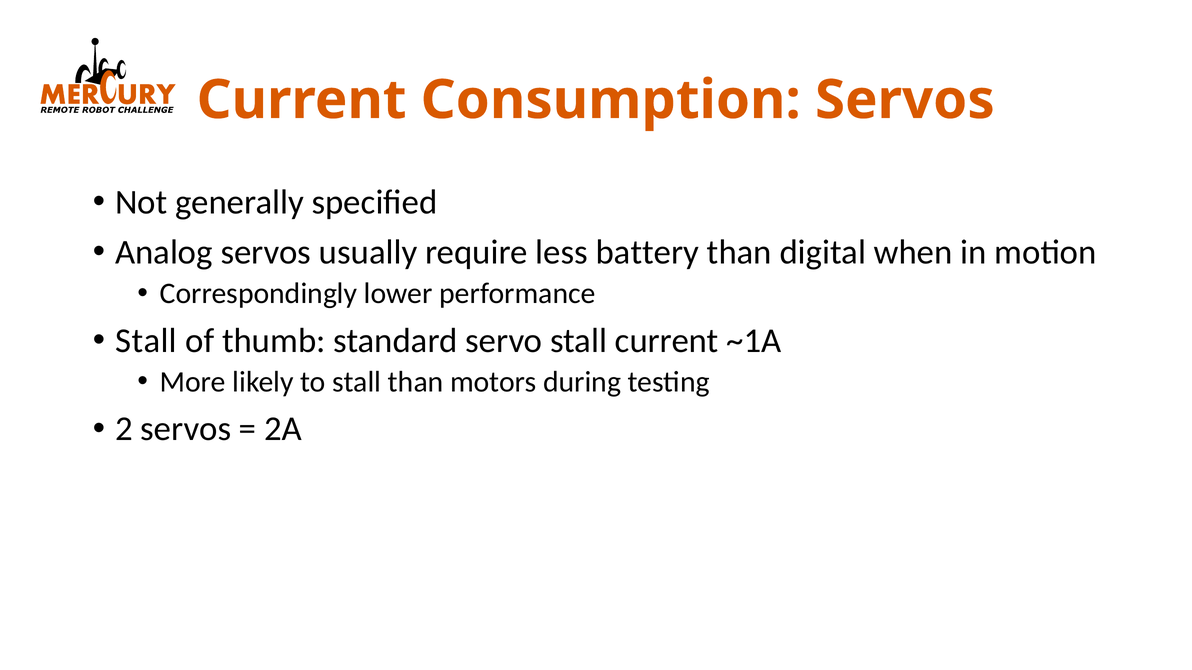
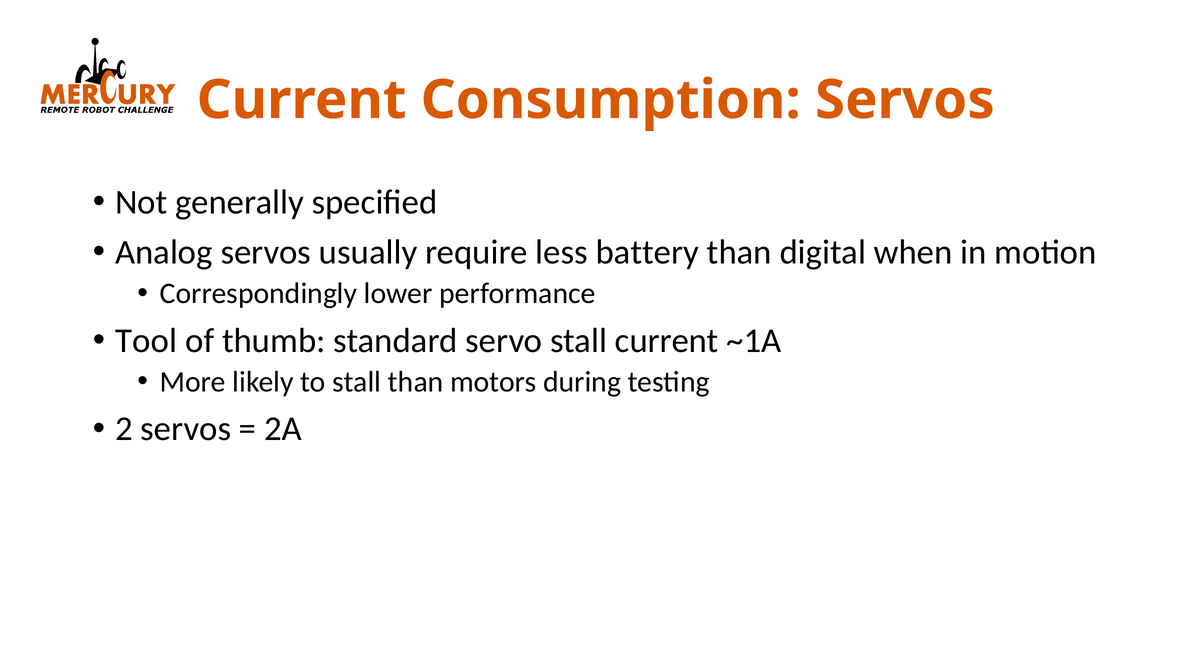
Stall: Stall -> Tool (146, 341)
